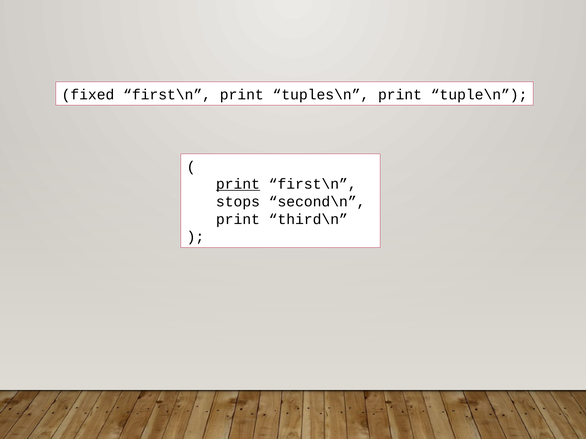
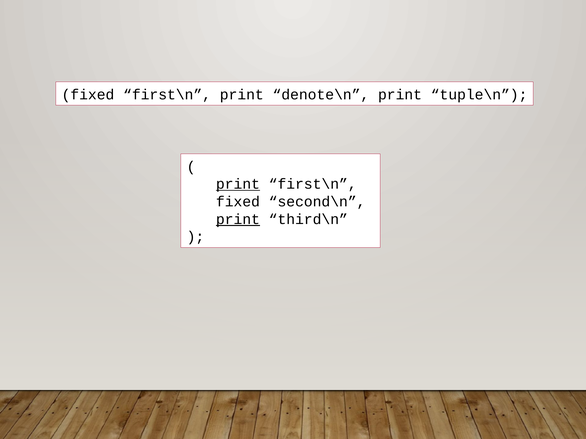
tuples\n: tuples\n -> denote\n (321, 95)
stops: stops -> fixed (238, 202)
print underline: none -> present (238, 219)
